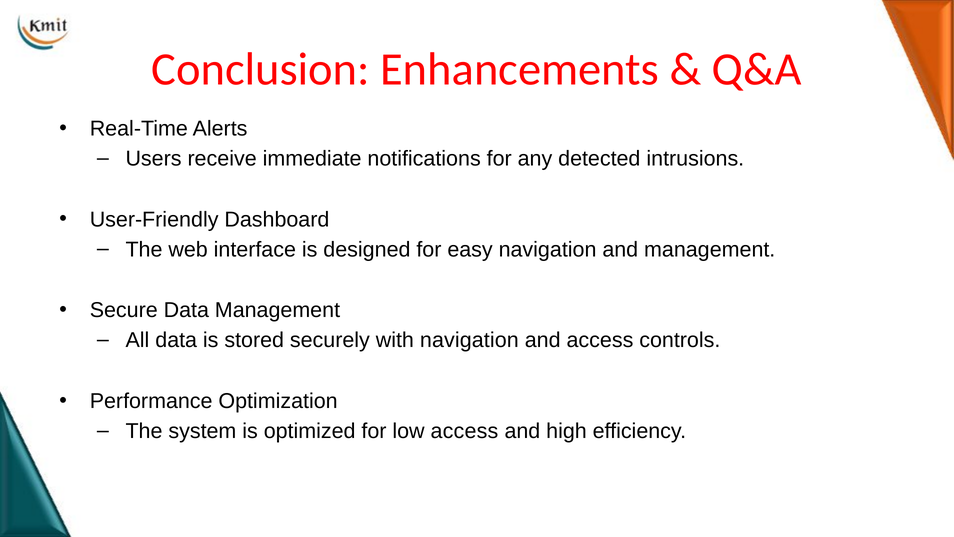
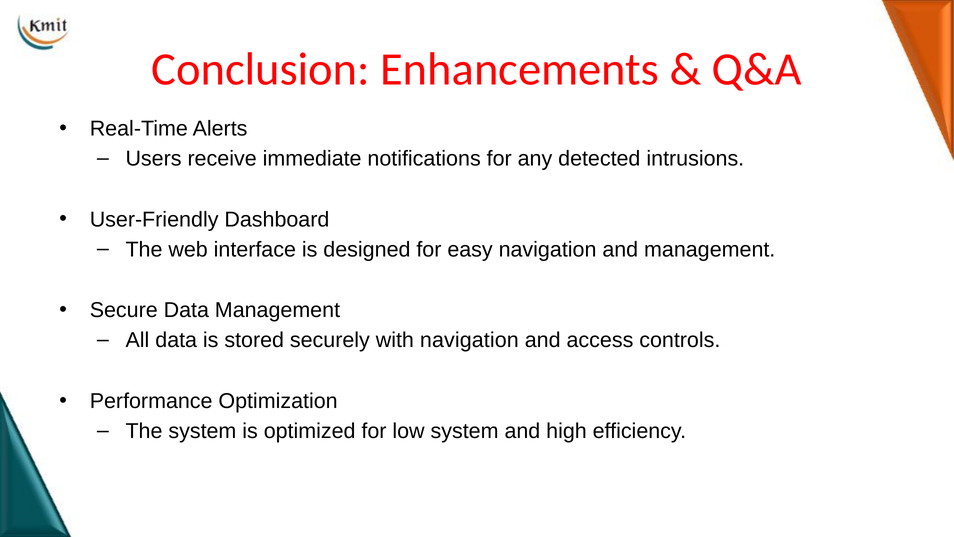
low access: access -> system (465, 431)
